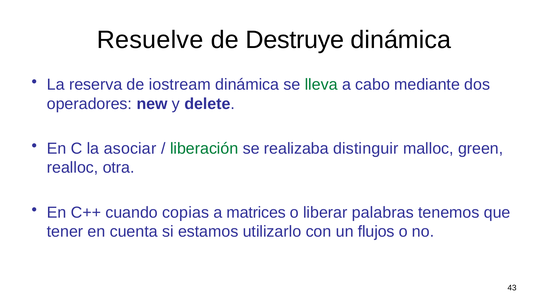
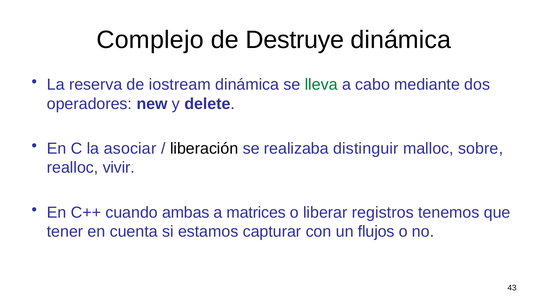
Resuelve: Resuelve -> Complejo (150, 40)
liberación colour: green -> black (204, 149)
green: green -> sobre (481, 149)
otra: otra -> vivir (119, 168)
copias: copias -> ambas (186, 213)
palabras: palabras -> registros (383, 213)
utilizarlo: utilizarlo -> capturar (272, 232)
